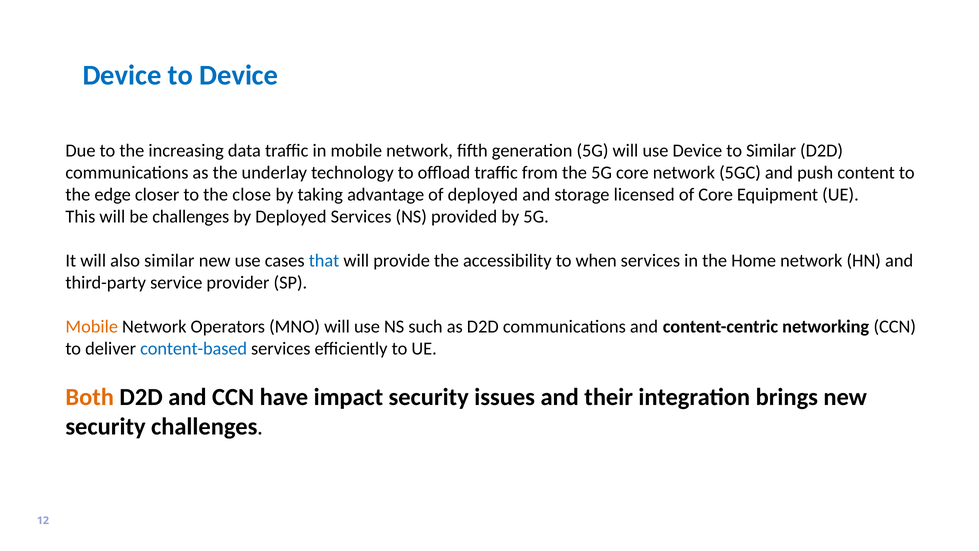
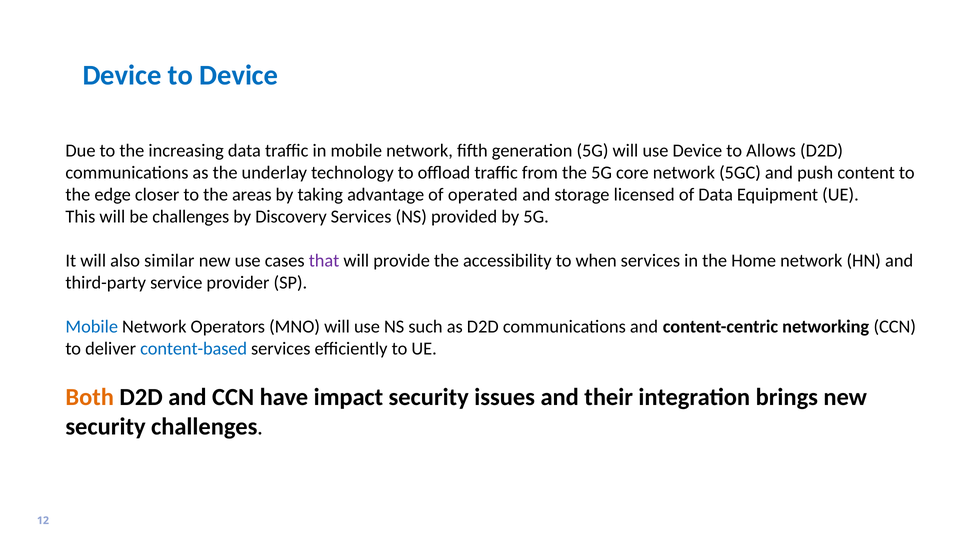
to Similar: Similar -> Allows (771, 150)
close: close -> areas (252, 194)
of deployed: deployed -> operated (483, 194)
of Core: Core -> Data (716, 194)
by Deployed: Deployed -> Discovery (291, 216)
that colour: blue -> purple (324, 261)
Mobile colour: orange -> blue (92, 327)
